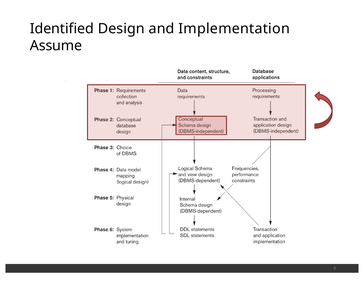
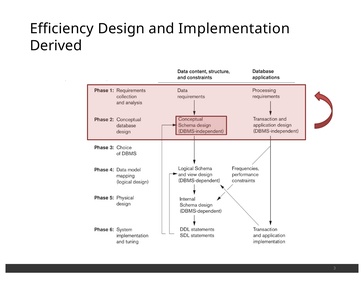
Identified: Identified -> Efficiency (62, 29)
Assume: Assume -> Derived (56, 46)
